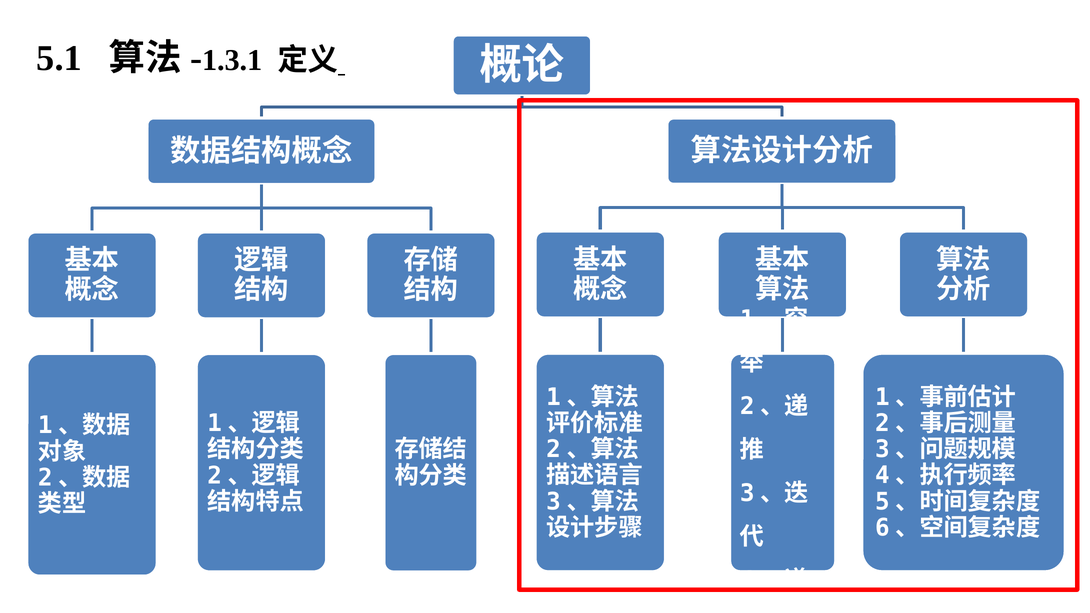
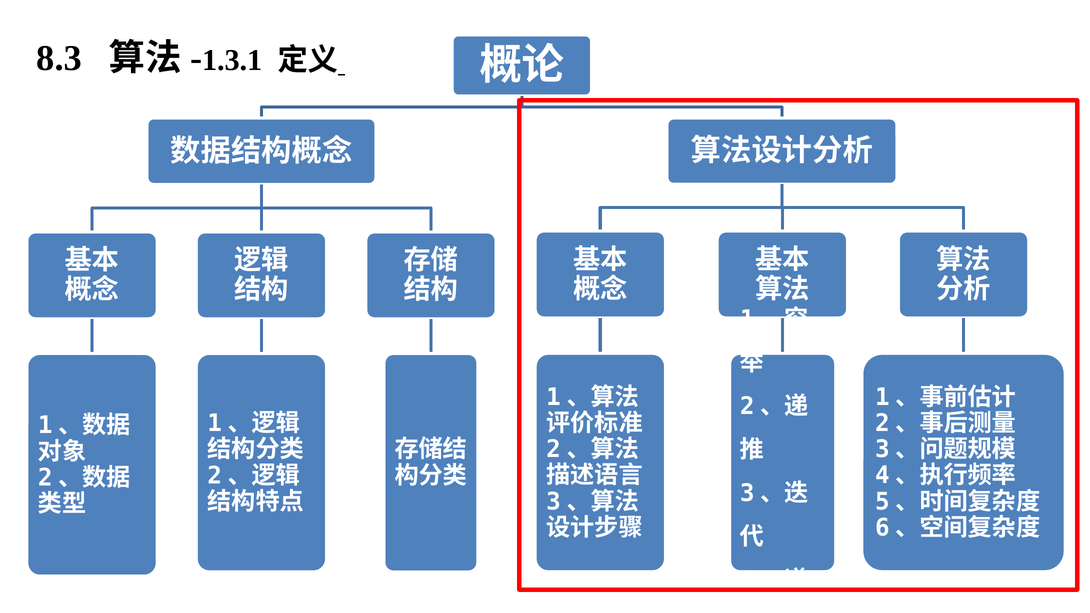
5.1: 5.1 -> 8.3 (59, 58)
